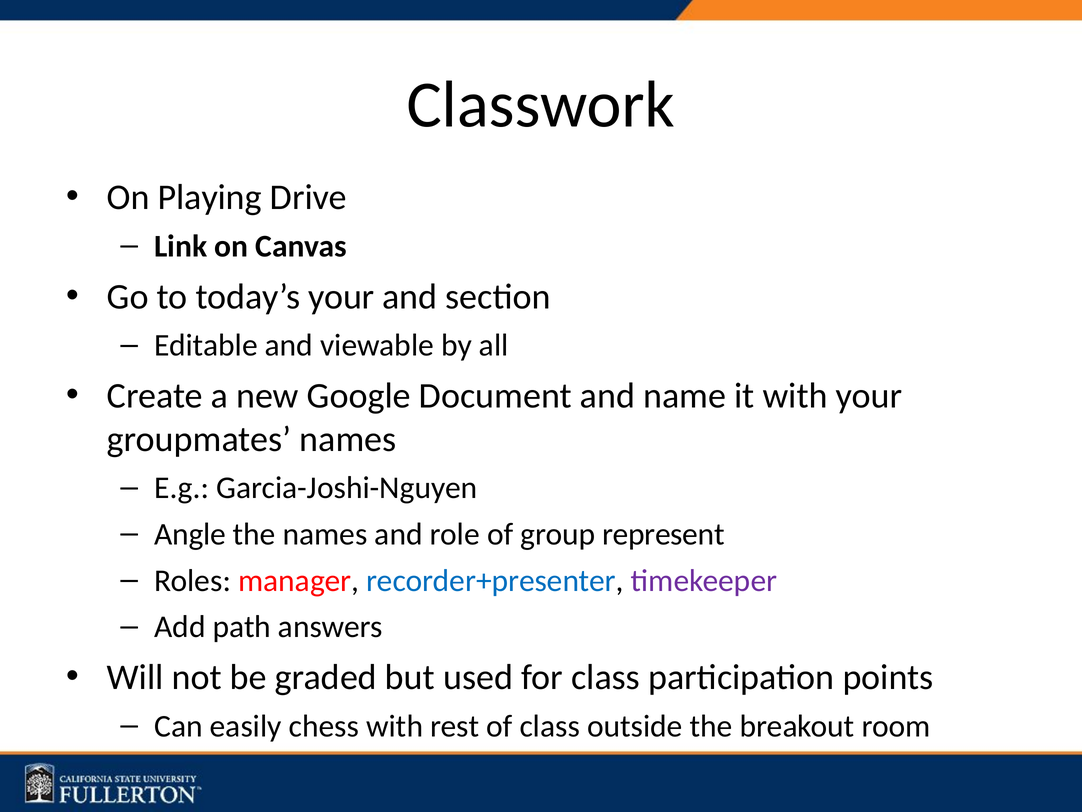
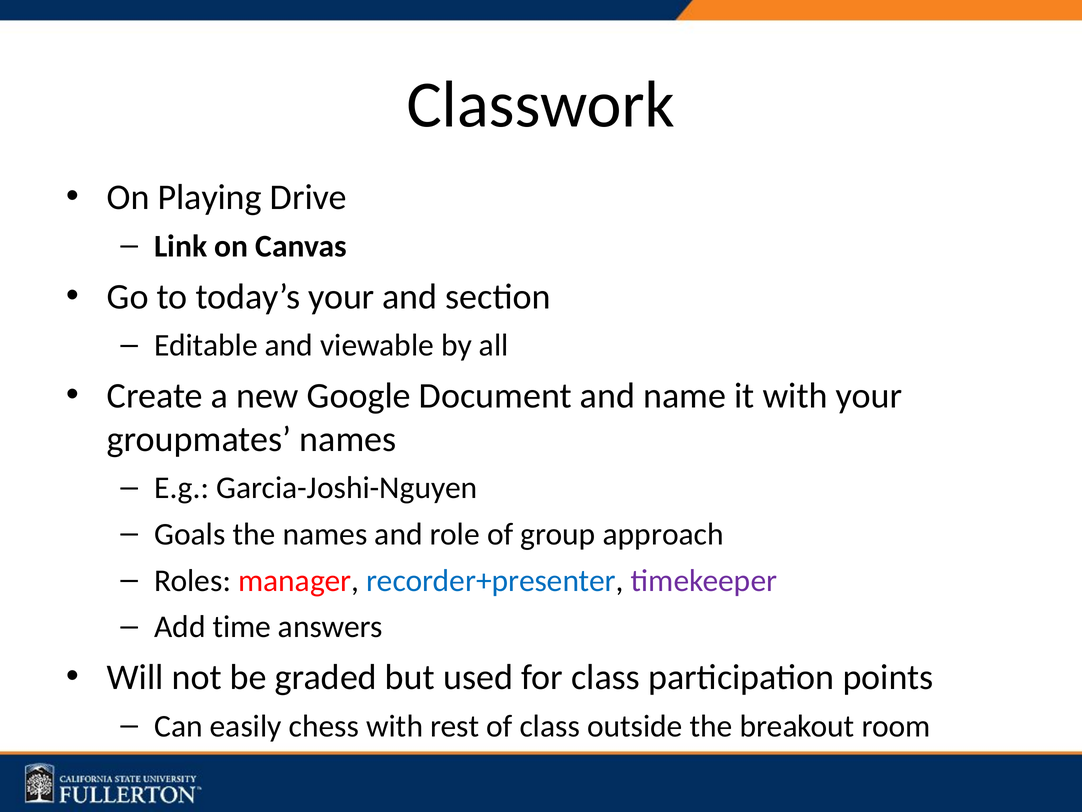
Angle: Angle -> Goals (190, 534)
represent: represent -> approach (663, 534)
path: path -> time (242, 627)
